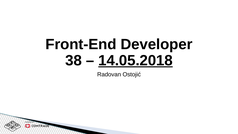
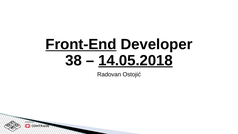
Front-End underline: none -> present (81, 44)
